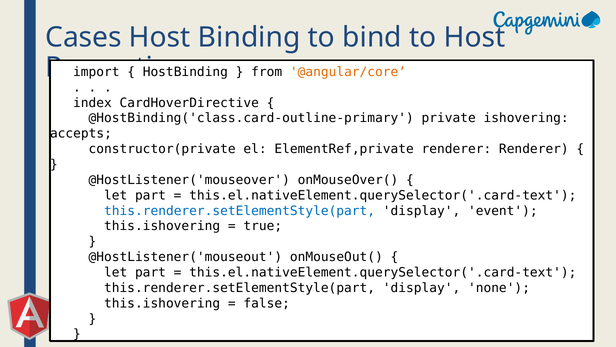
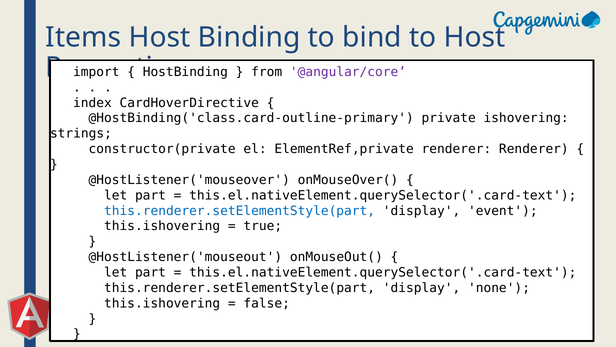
Cases: Cases -> Items (83, 37)
@angular/core colour: orange -> purple (348, 72)
accepts: accepts -> strings (81, 133)
